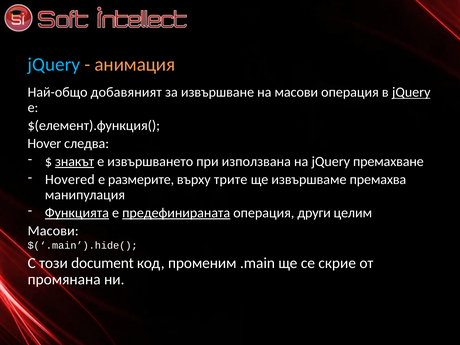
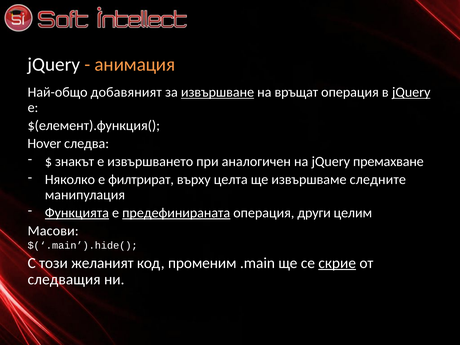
jQuery colour: light blue -> white (54, 65)
извършване underline: none -> present (218, 92)
на масови: масови -> връщат (296, 92)
знакът underline: present -> none (75, 162)
използвана: използвана -> аналогичен (256, 162)
Hovered: Hovered -> Няколко (70, 180)
размерите: размерите -> филтрират (141, 180)
трите: трите -> целта (231, 180)
премахва: премахва -> следните (378, 180)
document: document -> желаният (102, 263)
скрие underline: none -> present (337, 263)
промянана: промянана -> следващия (64, 280)
